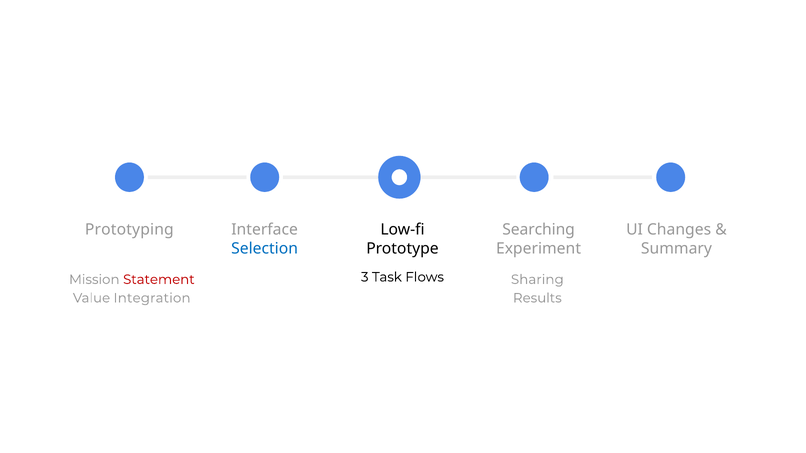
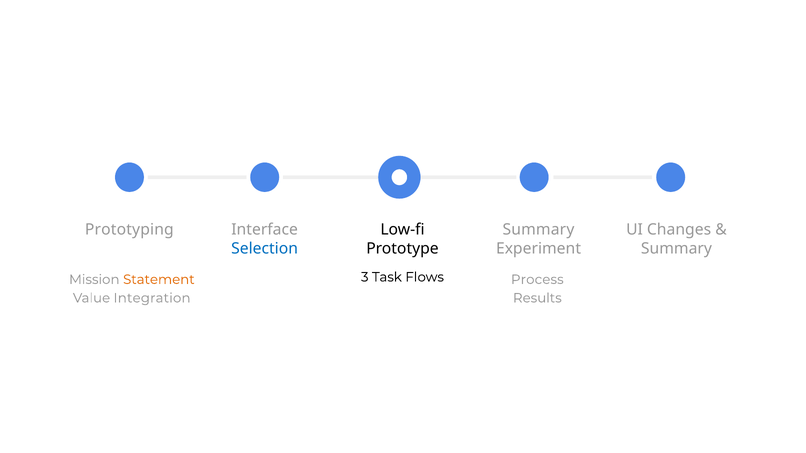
Searching: Searching -> Summary (538, 230)
Sharing: Sharing -> Process (537, 280)
Statement colour: red -> orange (159, 280)
